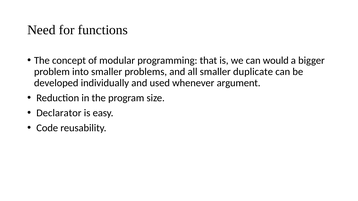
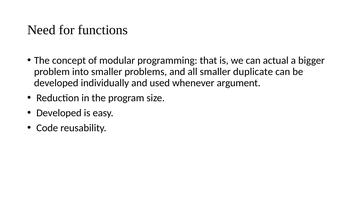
would: would -> actual (276, 61)
Declarator: Declarator -> Developed (59, 113)
